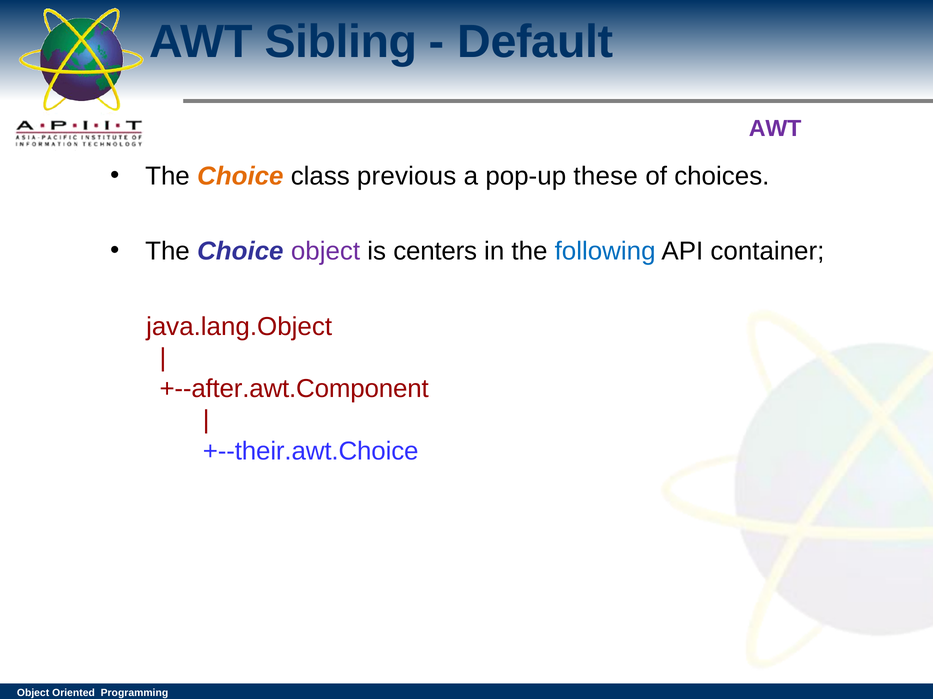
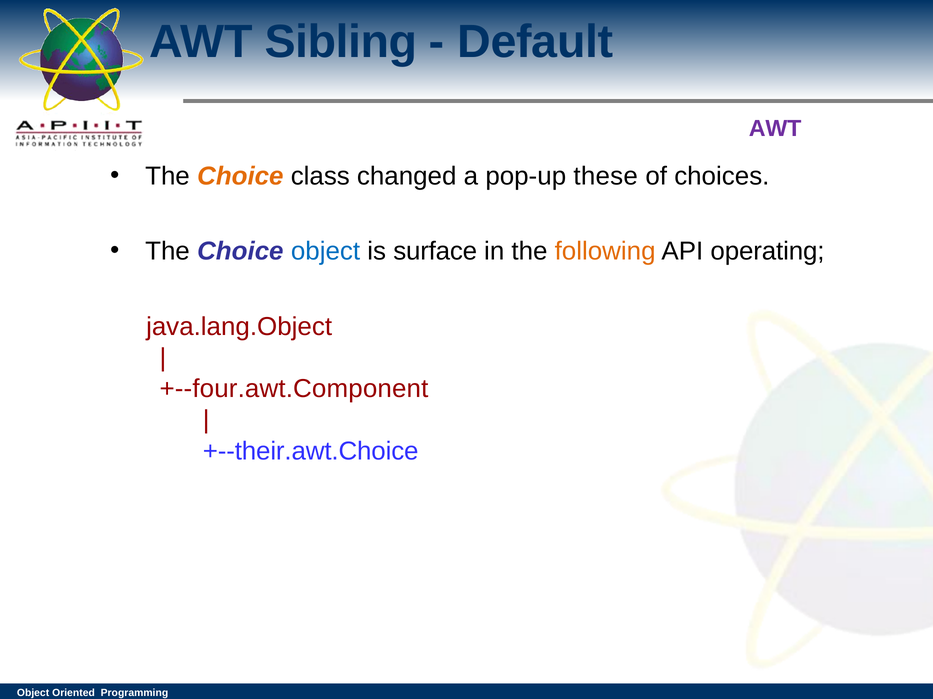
previous: previous -> changed (407, 176)
object colour: purple -> blue (326, 252)
centers: centers -> surface (435, 252)
following colour: blue -> orange (605, 252)
container: container -> operating (768, 252)
+--after.awt.Component: +--after.awt.Component -> +--four.awt.Component (294, 389)
